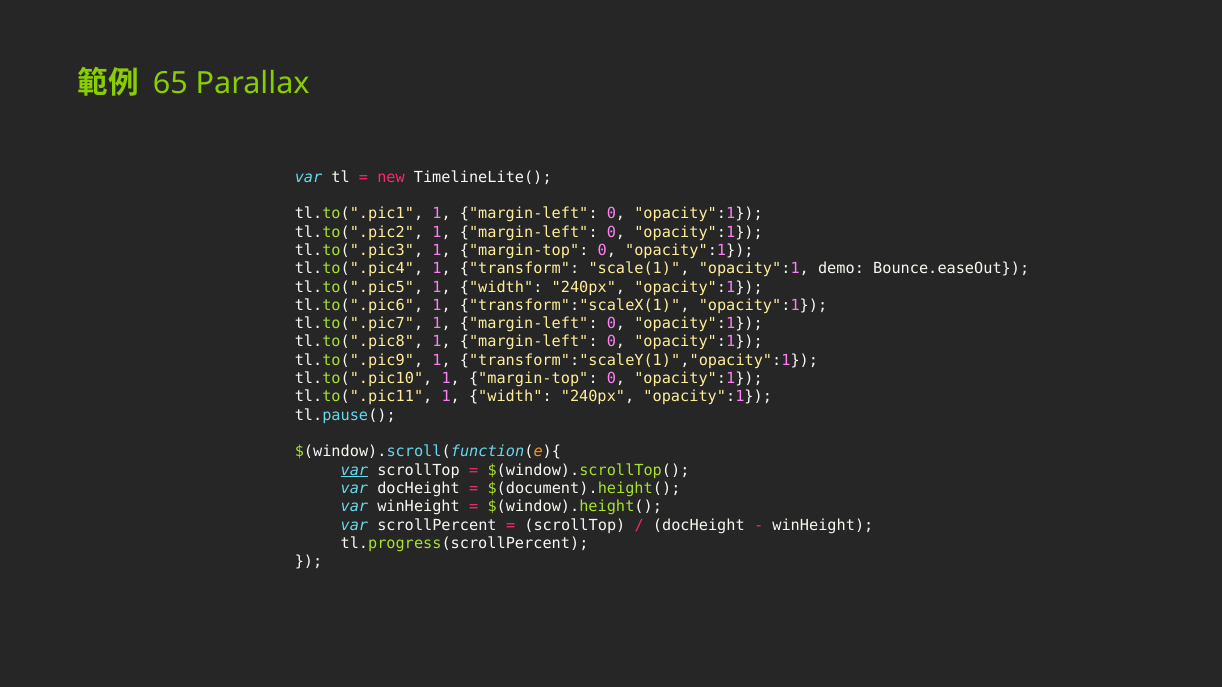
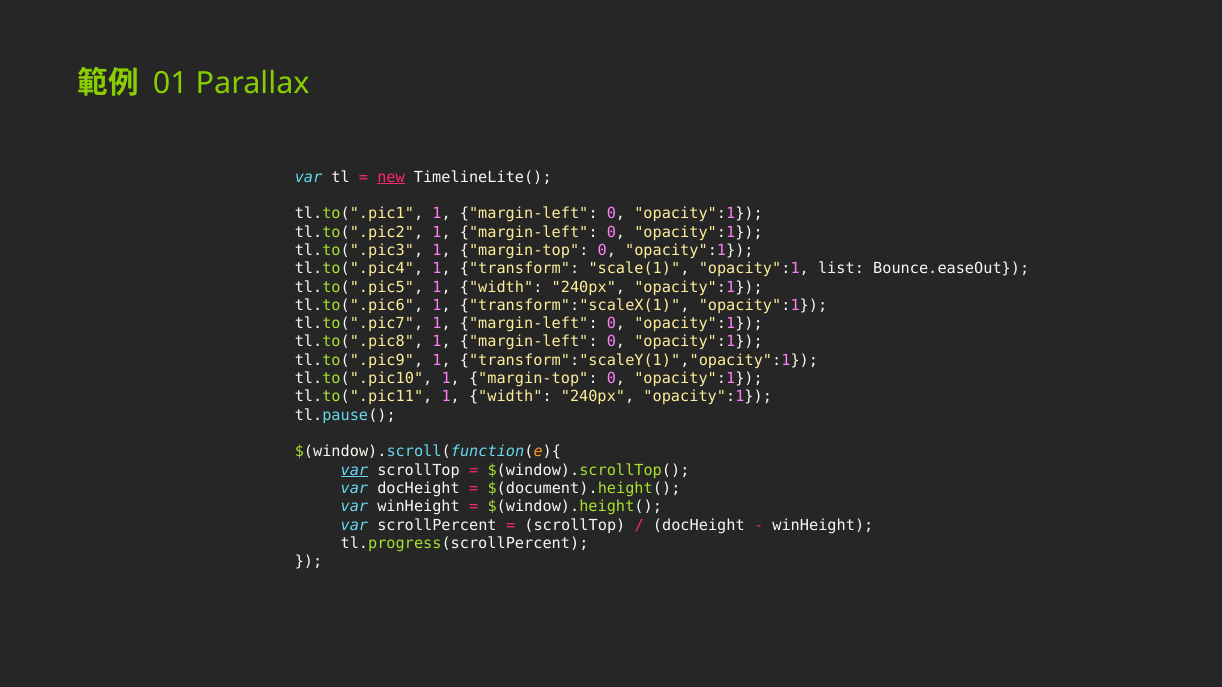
65: 65 -> 01 (170, 84)
new underline: none -> present (391, 177)
demo: demo -> list (841, 269)
